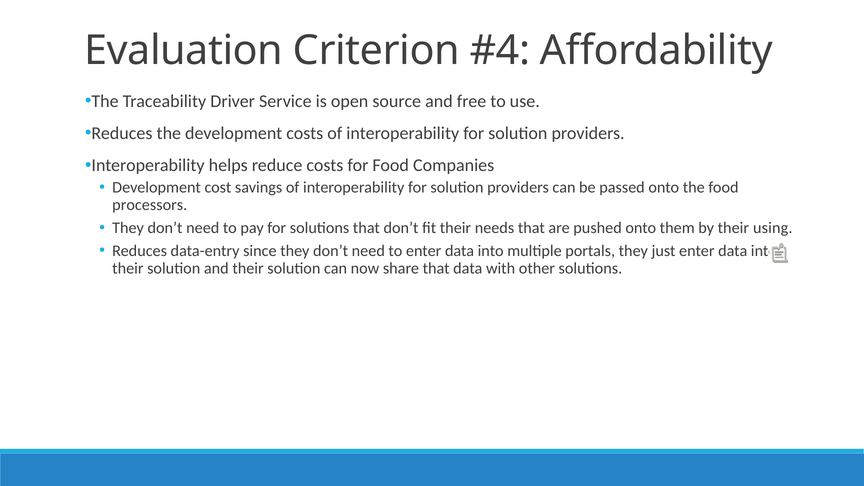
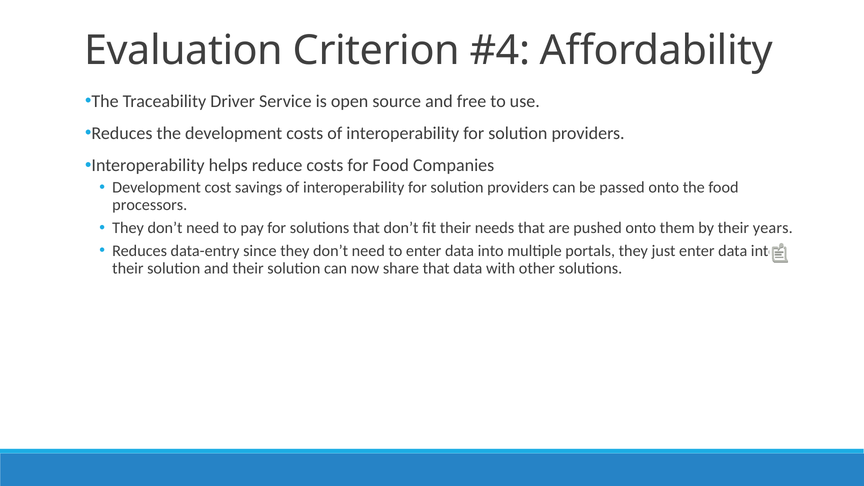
using: using -> years (773, 228)
